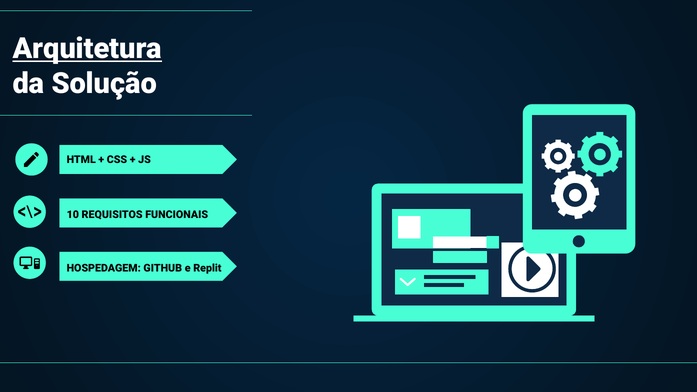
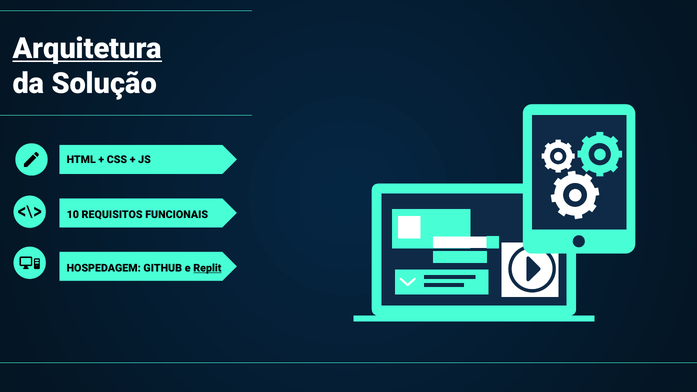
Replit underline: none -> present (207, 268)
